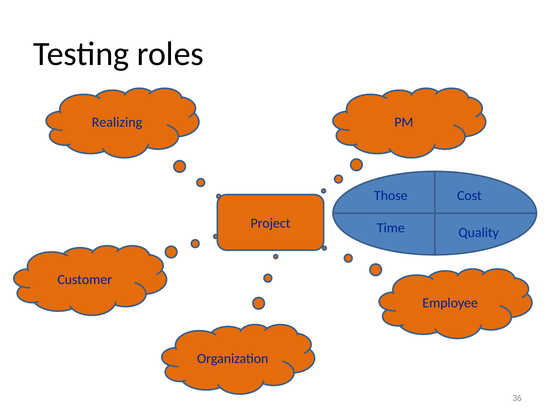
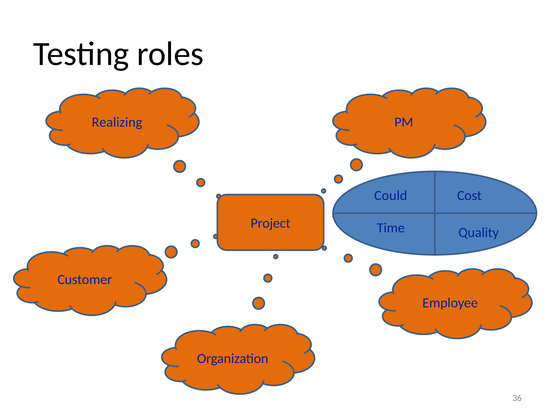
Those: Those -> Could (391, 195)
